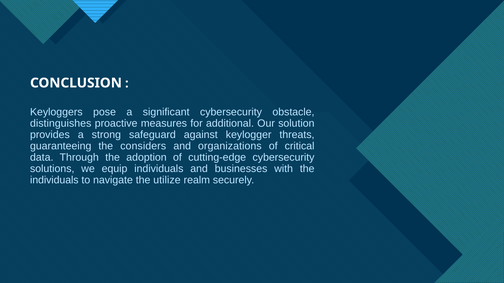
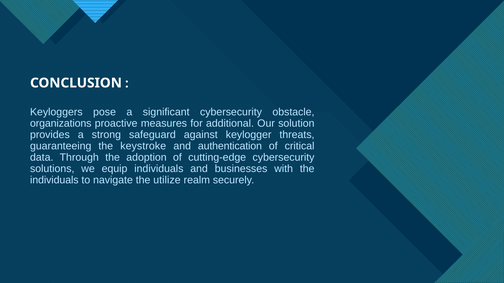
distinguishes: distinguishes -> organizations (61, 124)
considers: considers -> keystroke (143, 146)
organizations: organizations -> authentication (230, 146)
